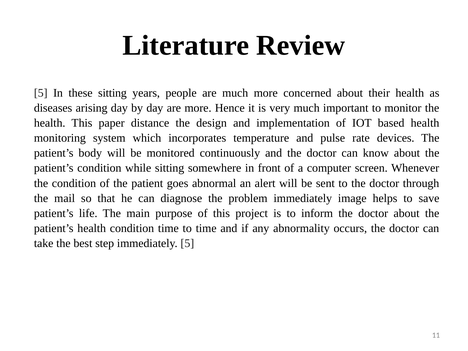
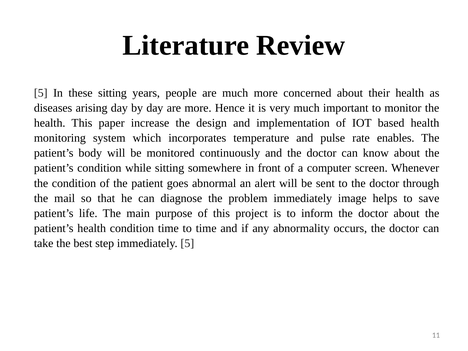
distance: distance -> increase (150, 123)
devices: devices -> enables (396, 138)
